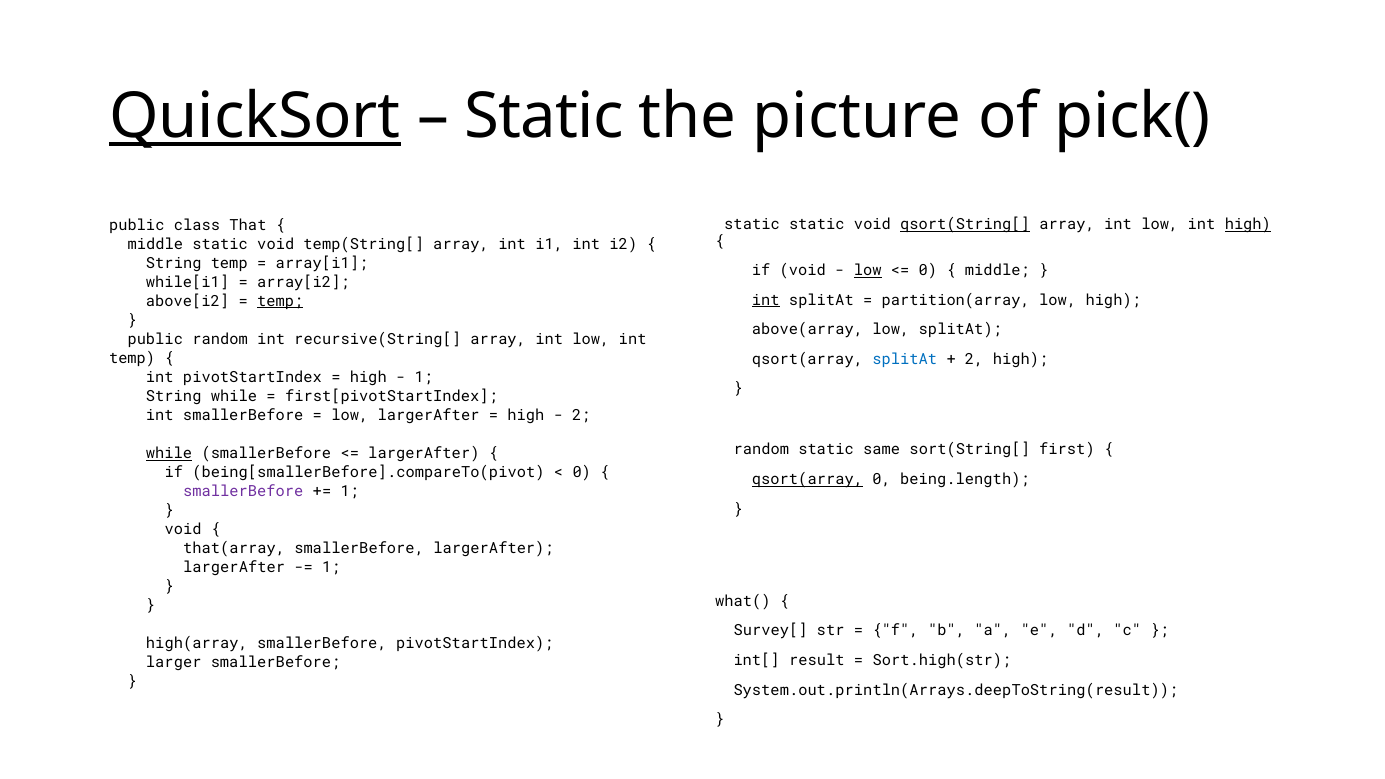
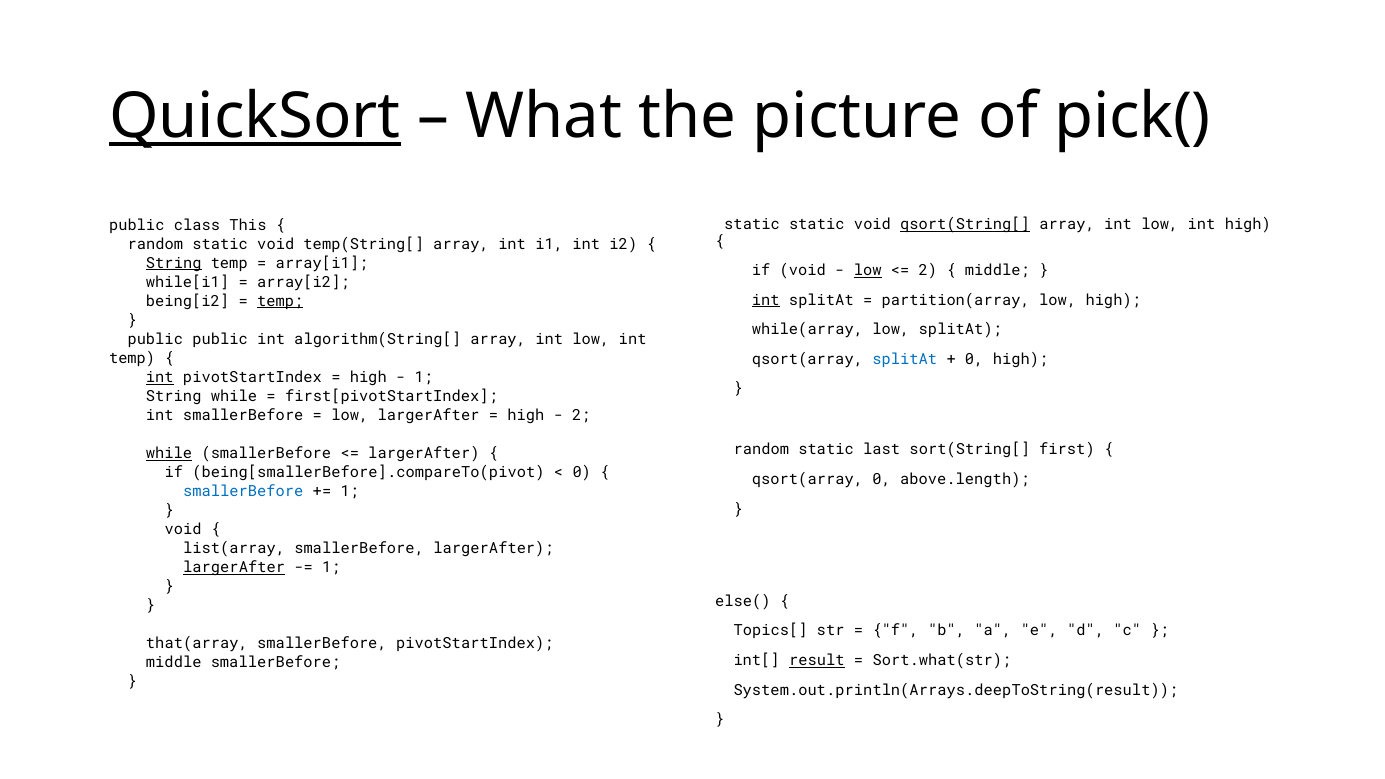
Static: Static -> What (544, 116)
high underline: present -> none (1248, 225)
That: That -> This (248, 225)
middle: middle -> random (155, 244)
String underline: none -> present (174, 263)
0: 0 -> 2 (928, 271)
above[i2: above[i2 -> being[i2 (188, 301)
above(array: above(array -> while(array (807, 330)
public random: random -> public (220, 339)
recursive(String[: recursive(String[ -> algorithm(String[ (378, 339)
2: 2 -> 0 (974, 359)
int underline: none -> present (160, 377)
same: same -> last (882, 450)
qsort(array underline: present -> none (807, 479)
being.length: being.length -> above.length (965, 479)
smallerBefore colour: purple -> blue (243, 492)
that(array: that(array -> list(array (234, 549)
largerAfter underline: none -> present (234, 568)
what(: what( -> else( (743, 601)
Survey[: Survey[ -> Topics[ (771, 631)
high(array: high(array -> that(array (197, 644)
result underline: none -> present (817, 660)
Sort.high(str: Sort.high(str -> Sort.what(str (942, 660)
larger: larger -> middle (174, 663)
